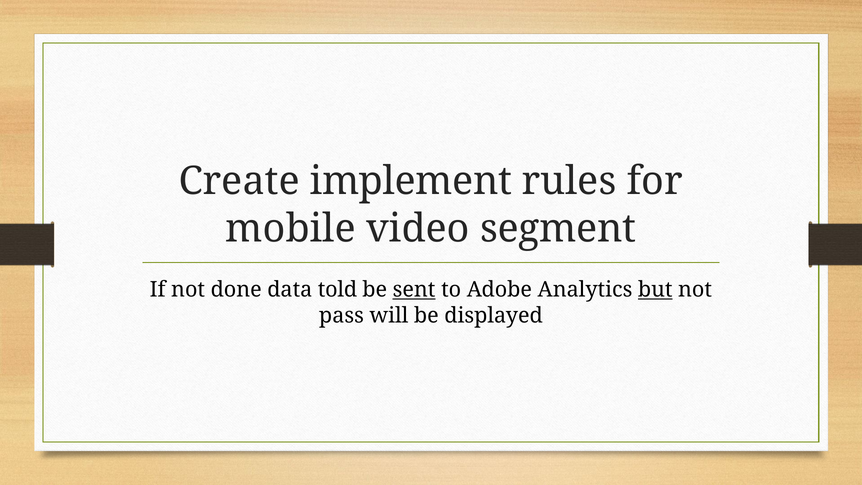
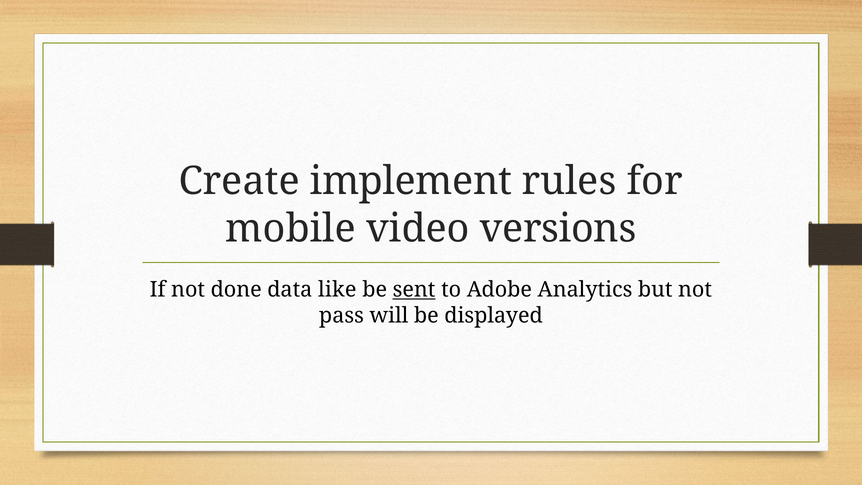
segment: segment -> versions (558, 229)
told: told -> like (337, 290)
but underline: present -> none (655, 290)
